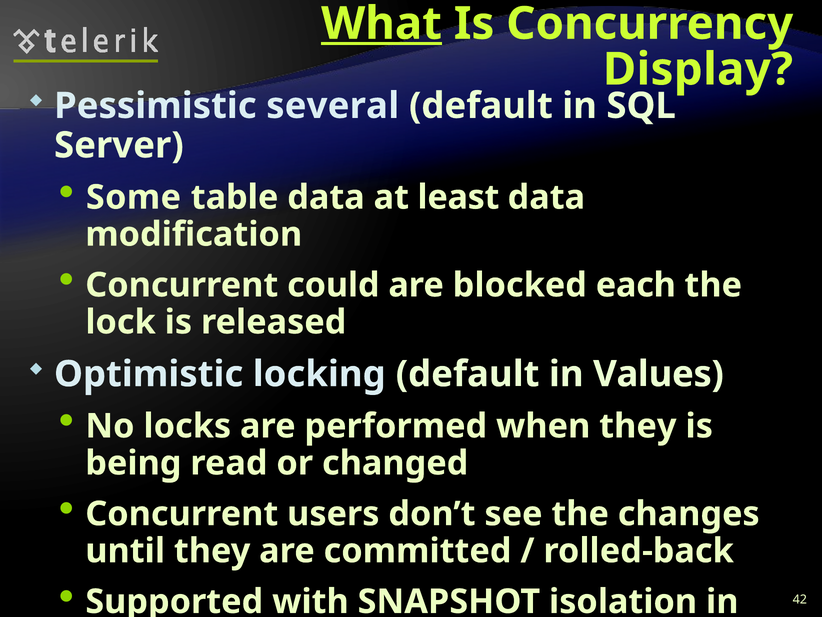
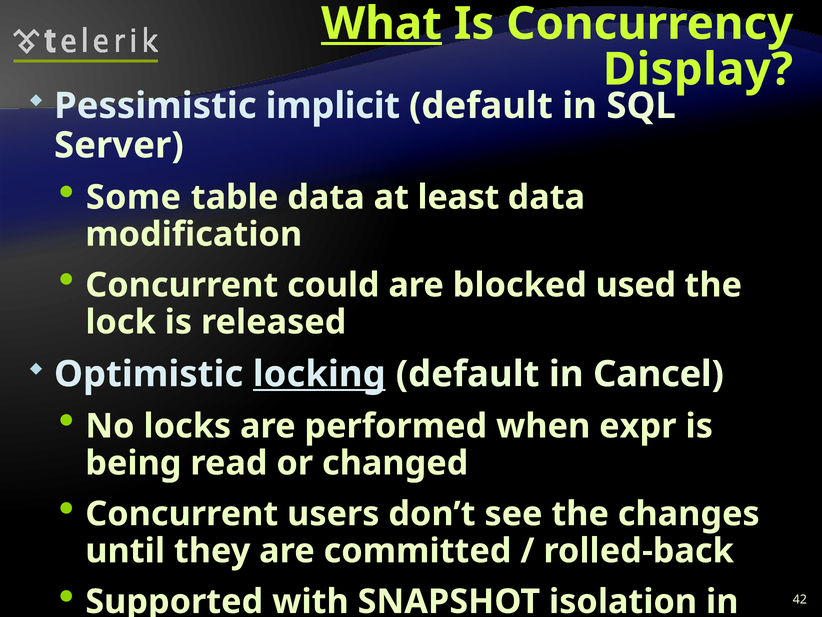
several: several -> implicit (333, 106)
each: each -> used (636, 285)
locking underline: none -> present (319, 374)
Values: Values -> Cancel (658, 374)
when they: they -> expr (638, 426)
